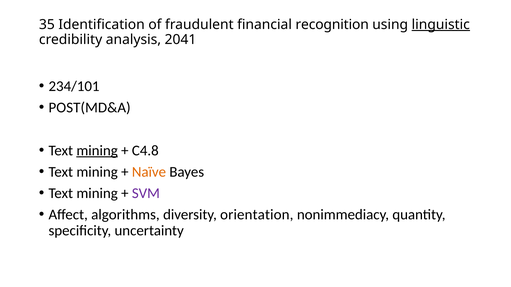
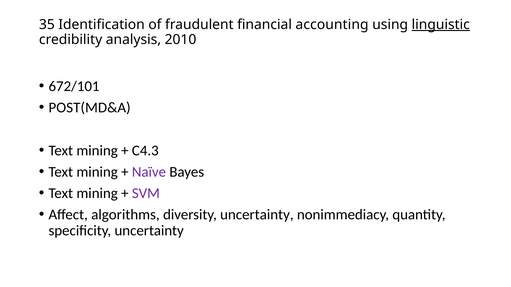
recognition: recognition -> accounting (332, 25)
2041: 2041 -> 2010 (180, 40)
234/101: 234/101 -> 672/101 (74, 86)
mining underline: present -> none (97, 151)
C4.8: C4.8 -> C4.3 (145, 151)
Naïve colour: orange -> purple (149, 172)
diversity orientation: orientation -> uncertainty (257, 215)
